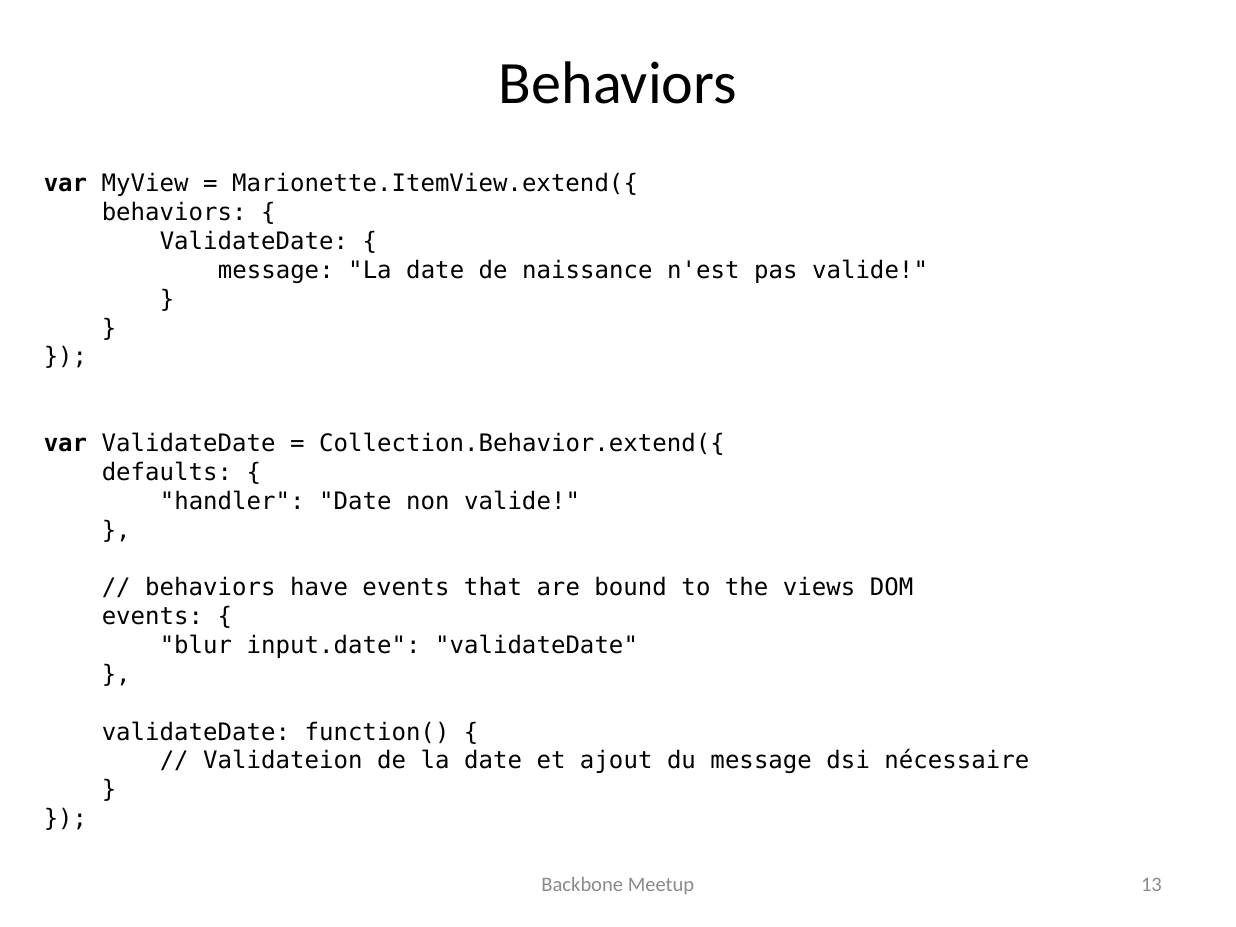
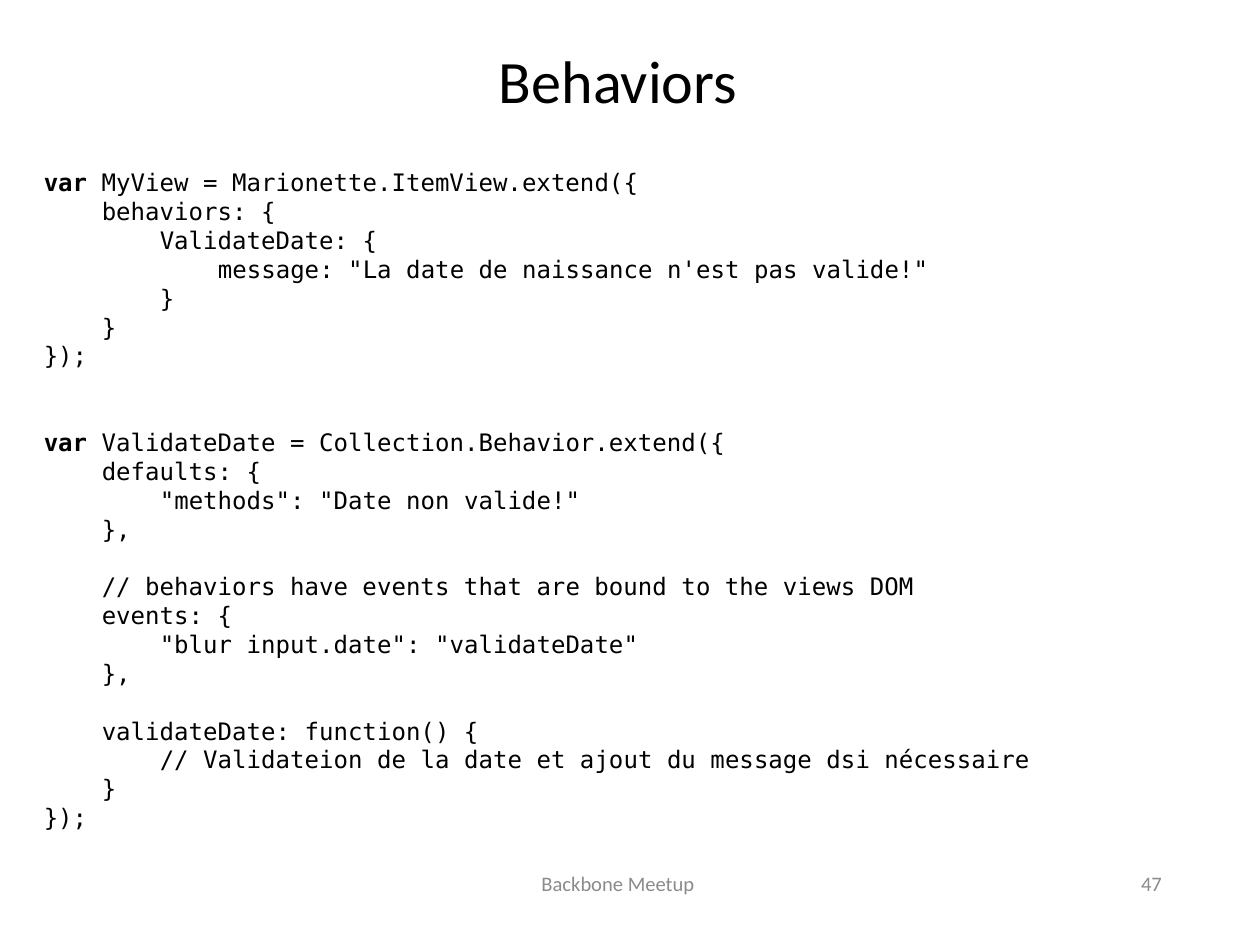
handler: handler -> methods (232, 501)
13: 13 -> 47 (1151, 885)
